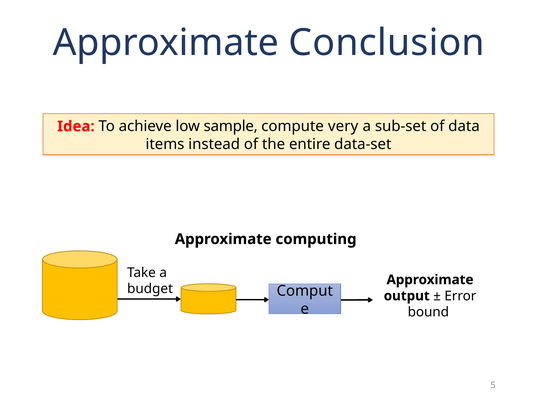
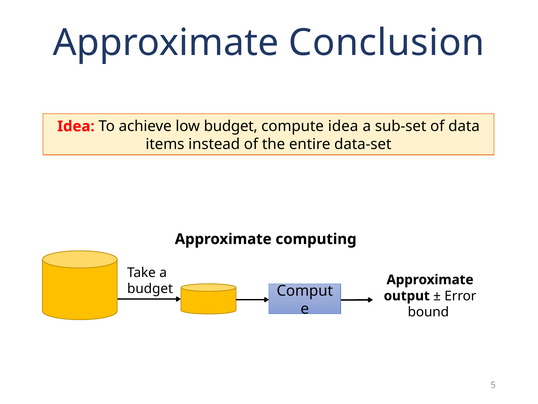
low sample: sample -> budget (231, 126)
compute very: very -> idea (343, 126)
